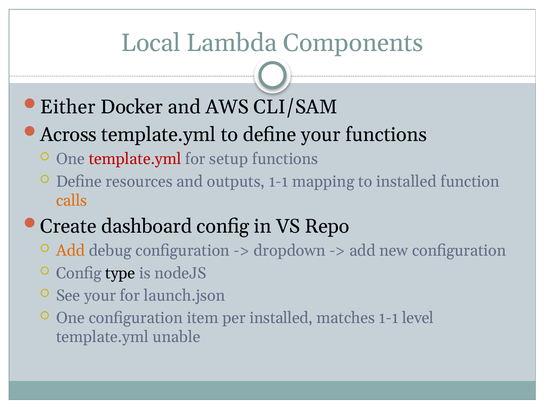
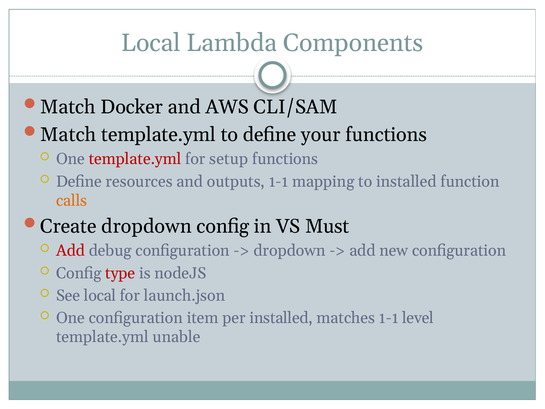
Either: Either -> Match (68, 107)
Across: Across -> Match (68, 135)
Create dashboard: dashboard -> dropdown (146, 226)
Repo: Repo -> Must (327, 226)
Add colour: orange -> red (70, 251)
type colour: black -> red (120, 273)
See your: your -> local (100, 295)
